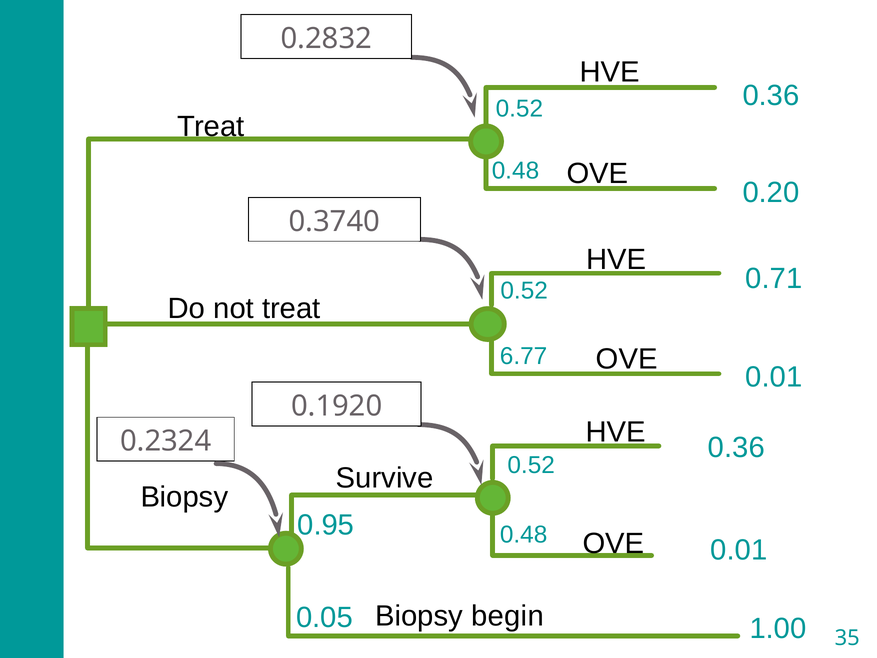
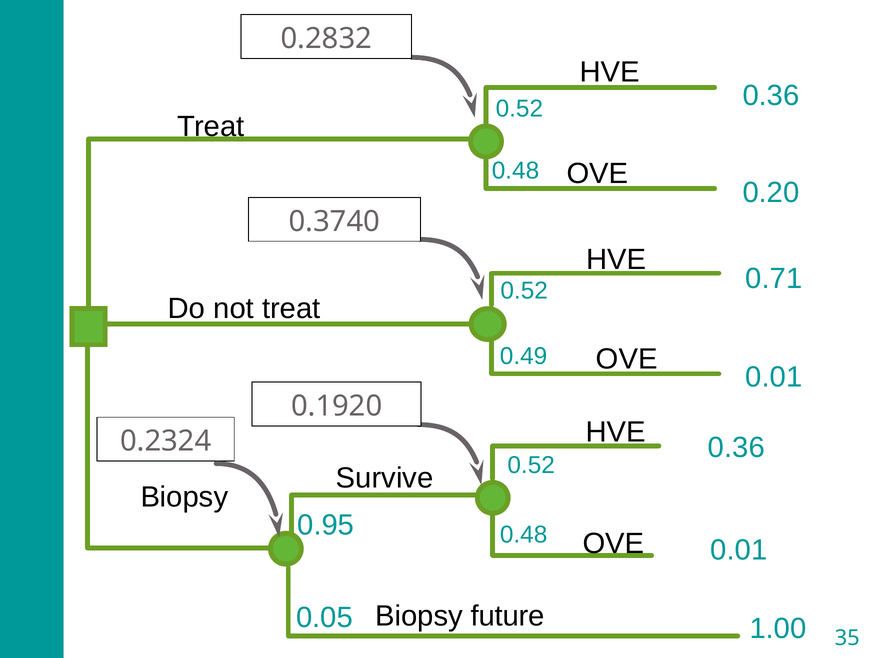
6.77: 6.77 -> 0.49 (524, 356)
begin: begin -> future (508, 616)
